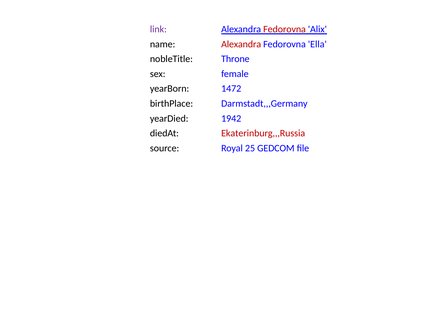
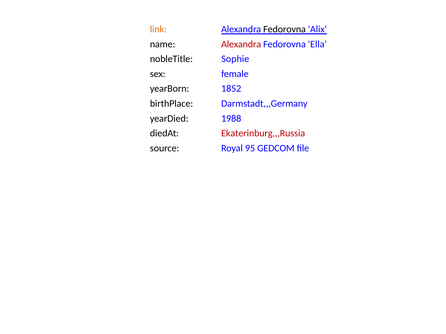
link colour: purple -> orange (158, 29)
Fedorovna colour: red -> black (285, 29)
Throne: Throne -> Sophie (235, 59)
1472: 1472 -> 1852 (231, 89)
1942: 1942 -> 1988 (231, 119)
25: 25 -> 95 (250, 148)
